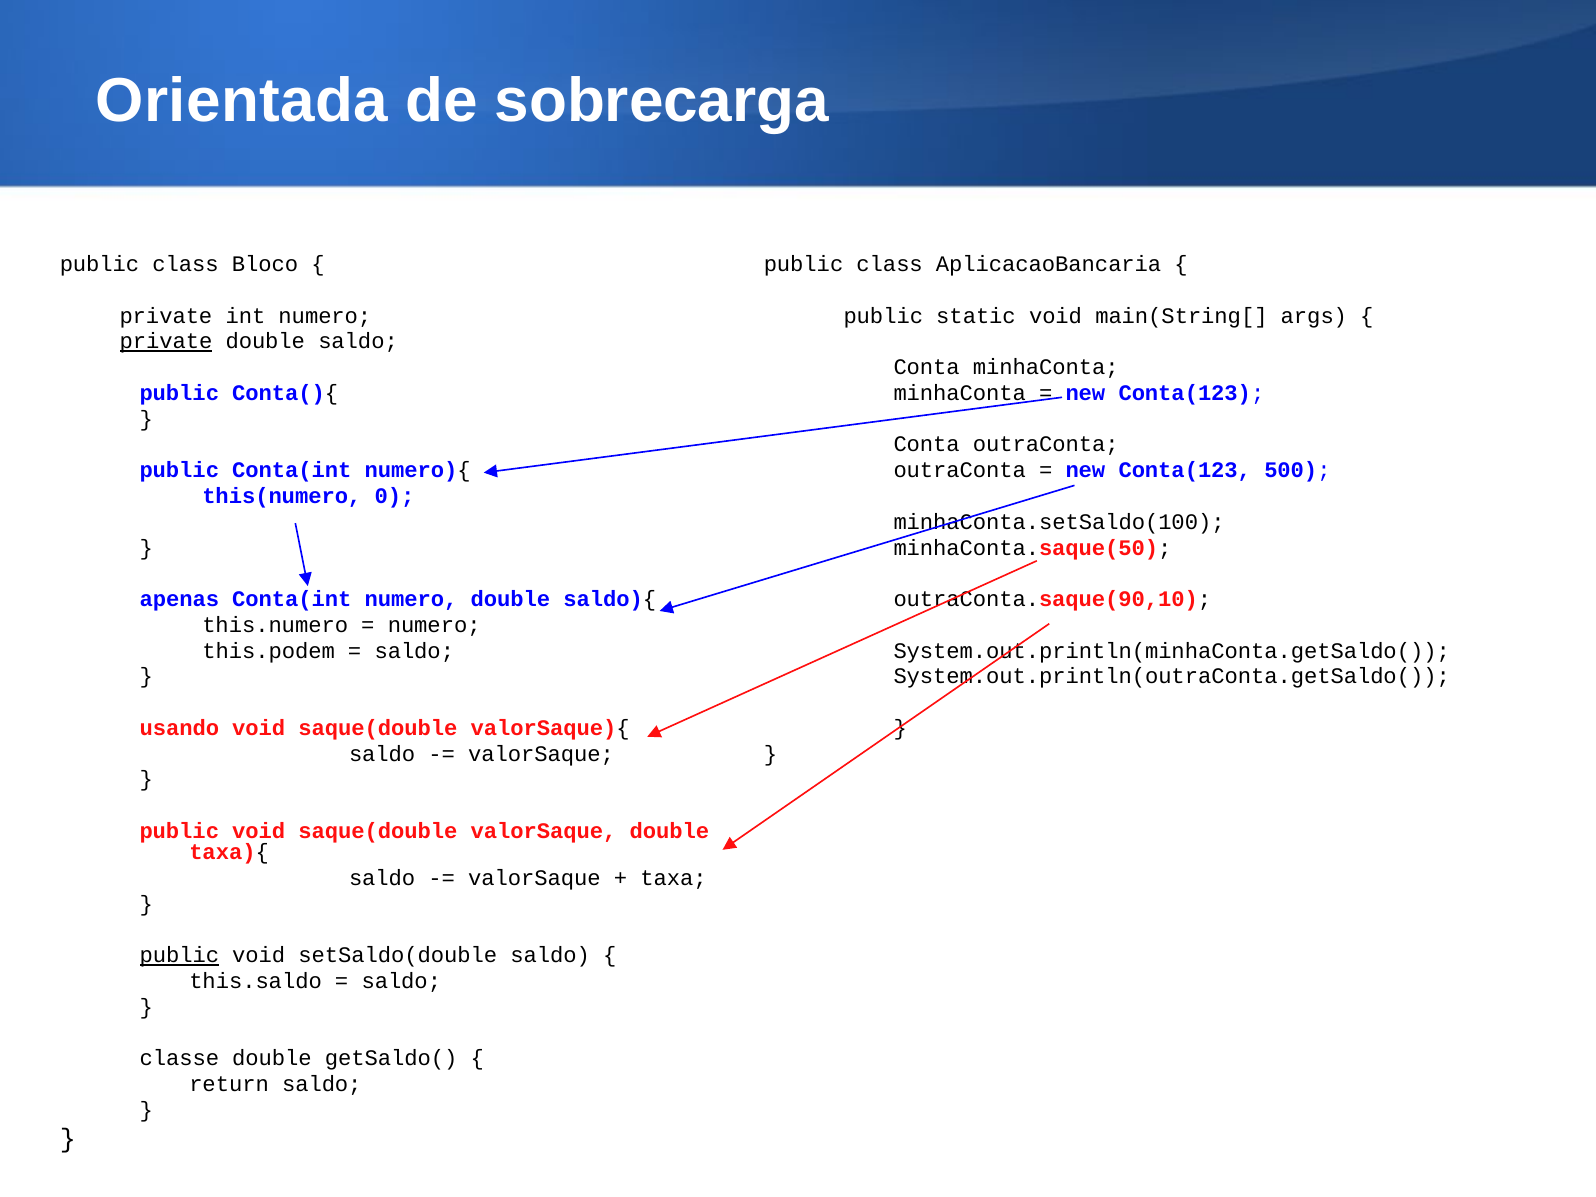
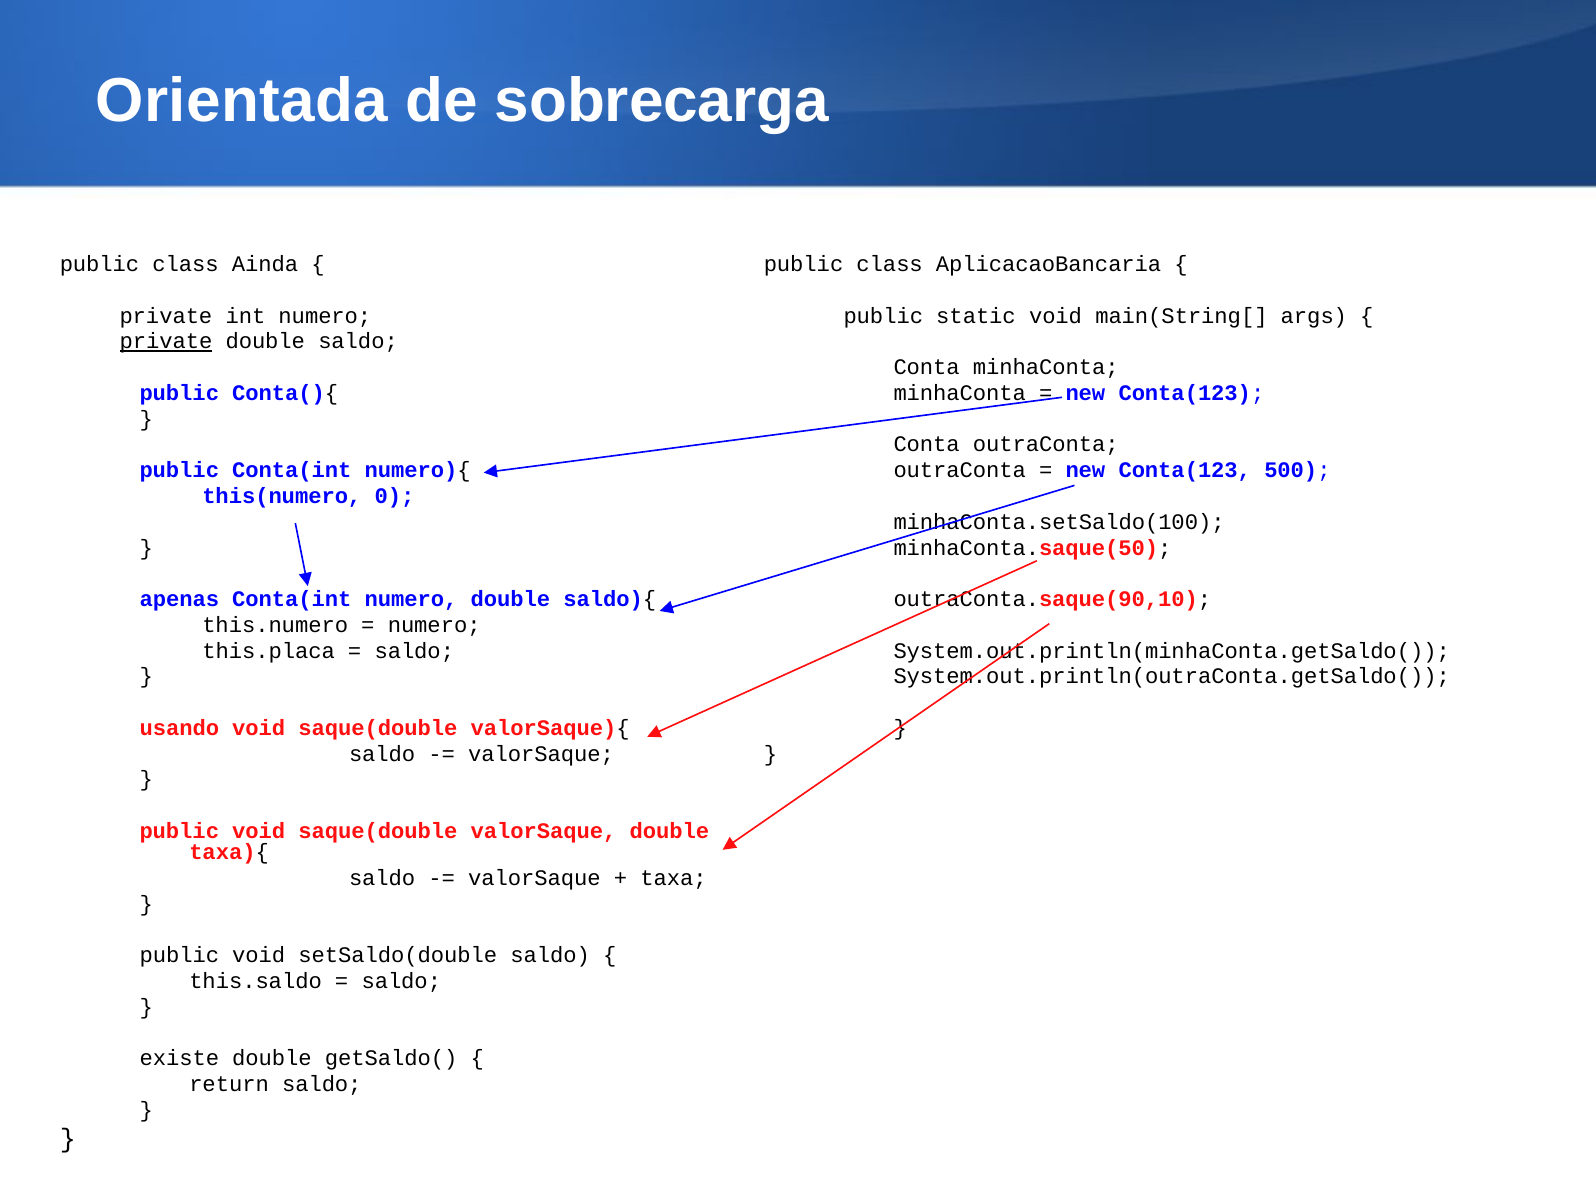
Bloco: Bloco -> Ainda (265, 264)
this.podem: this.podem -> this.placa (269, 651)
public underline: present -> none (179, 955)
classe: classe -> existe (179, 1058)
